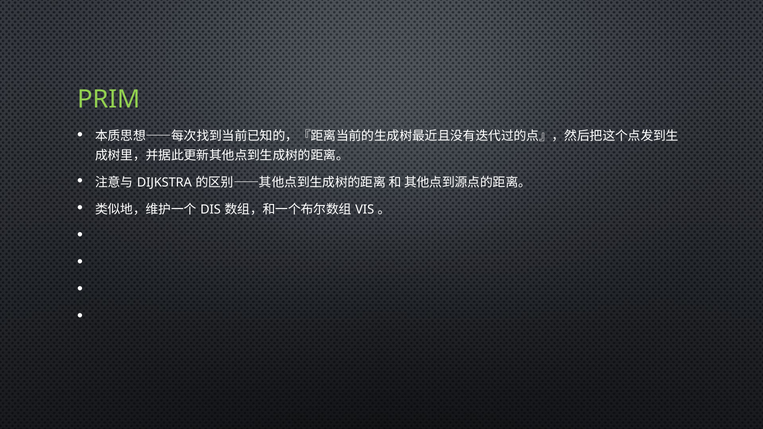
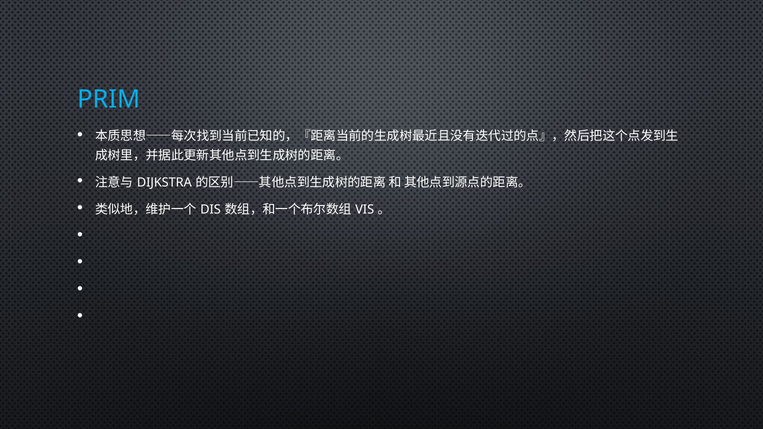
PRIM colour: light green -> light blue (109, 100)
